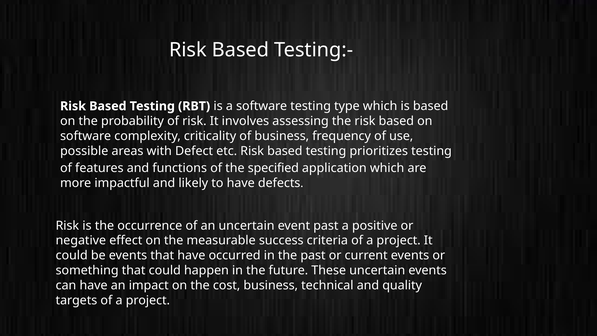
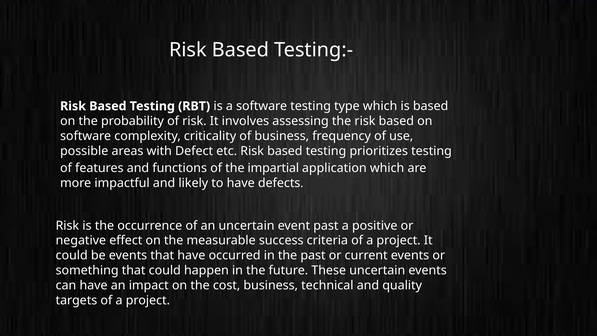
specified: specified -> impartial (273, 168)
